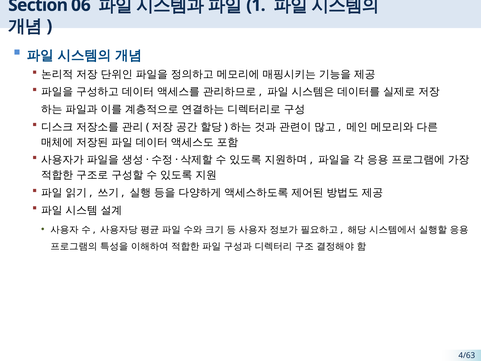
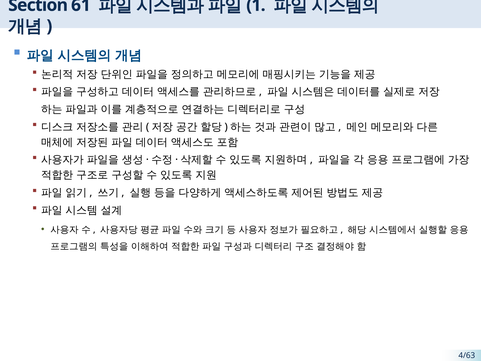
06: 06 -> 61 (81, 5)
